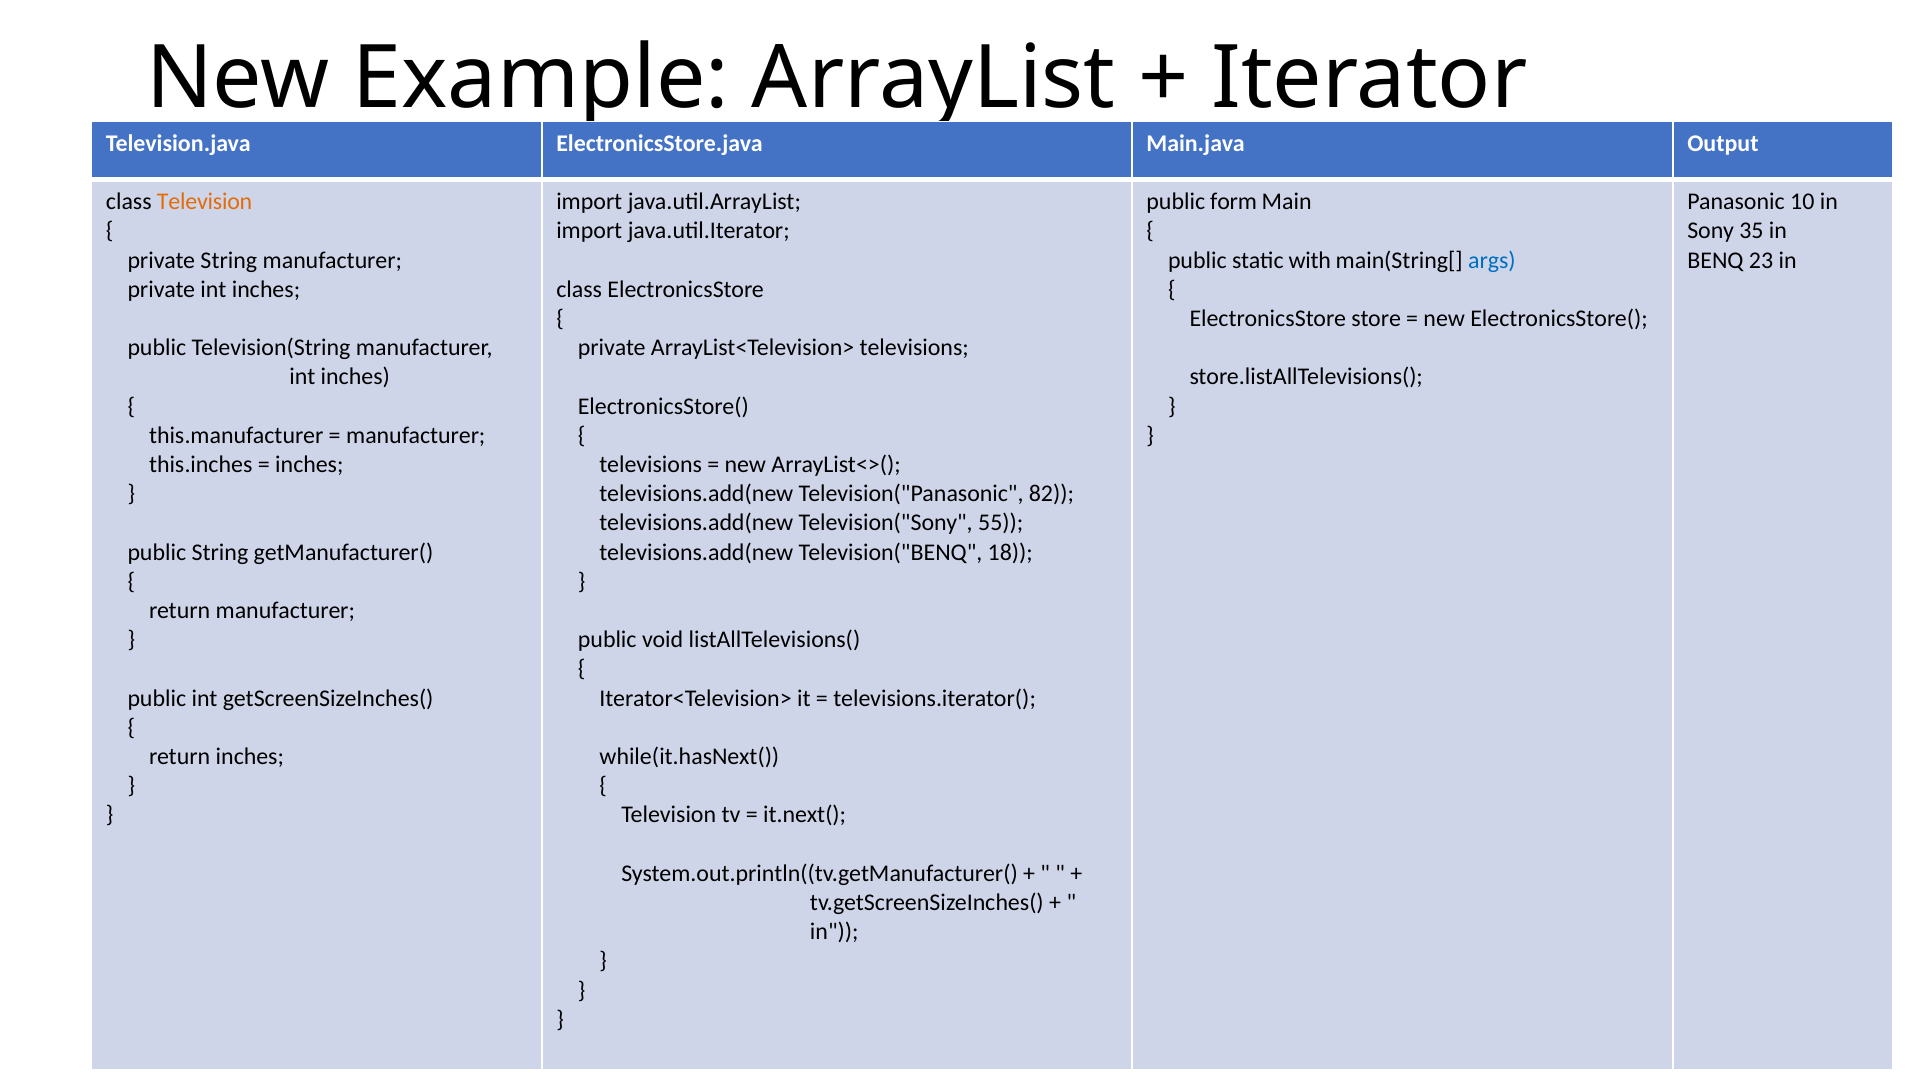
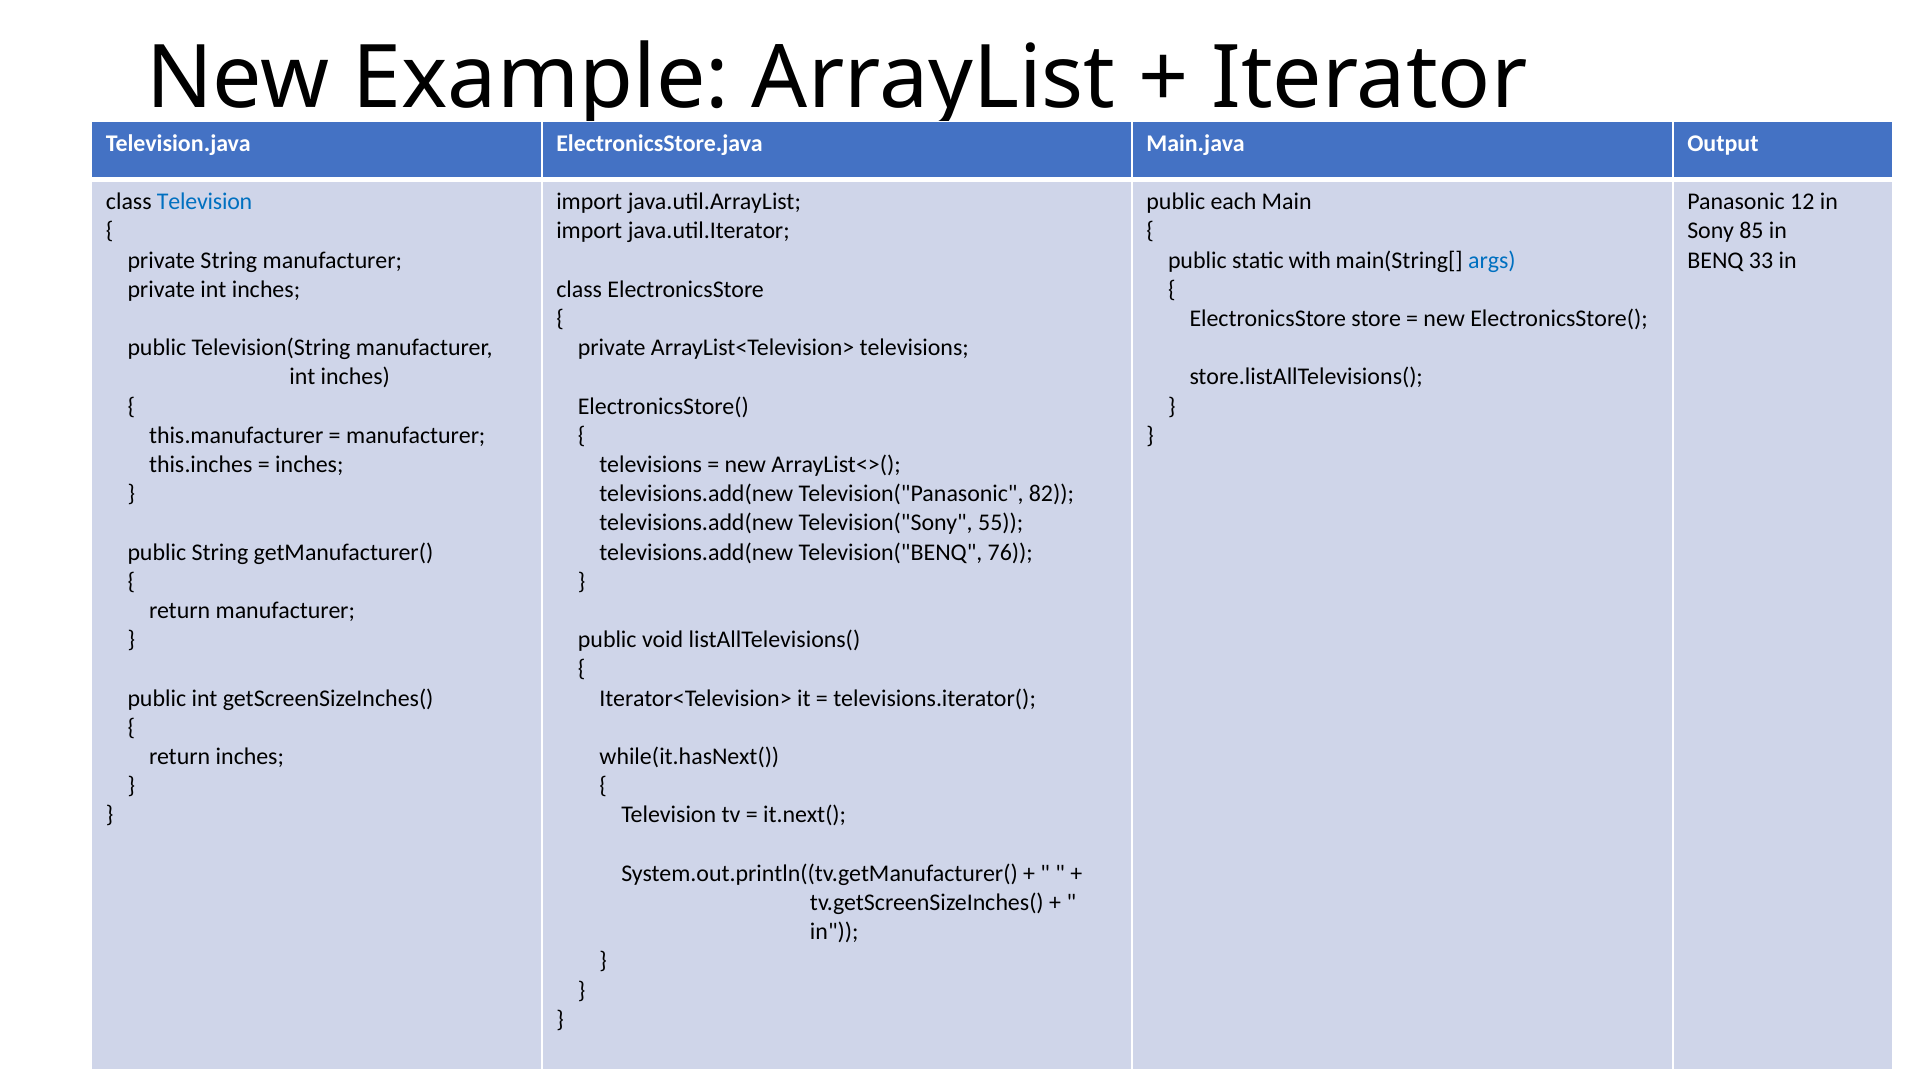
Television colour: orange -> blue (205, 202)
form: form -> each (1233, 202)
10: 10 -> 12 (1802, 202)
35: 35 -> 85 (1751, 231)
23: 23 -> 33 (1761, 260)
18: 18 -> 76 (1010, 552)
